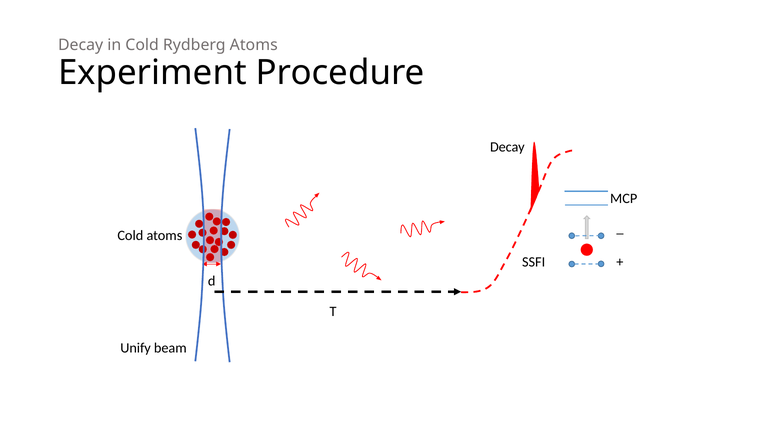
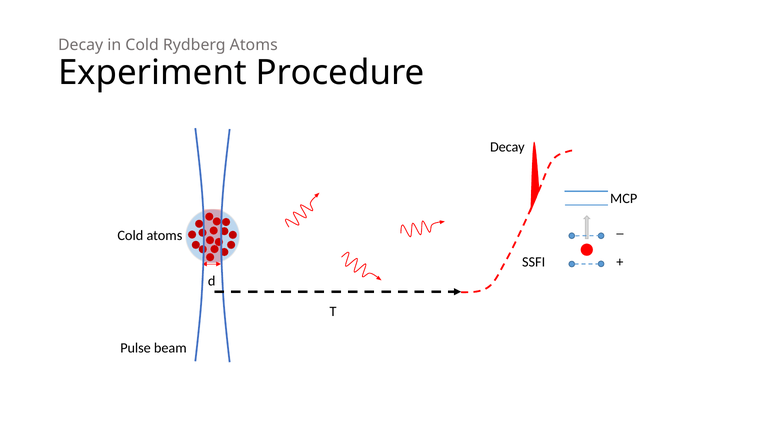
Unify: Unify -> Pulse (136, 348)
